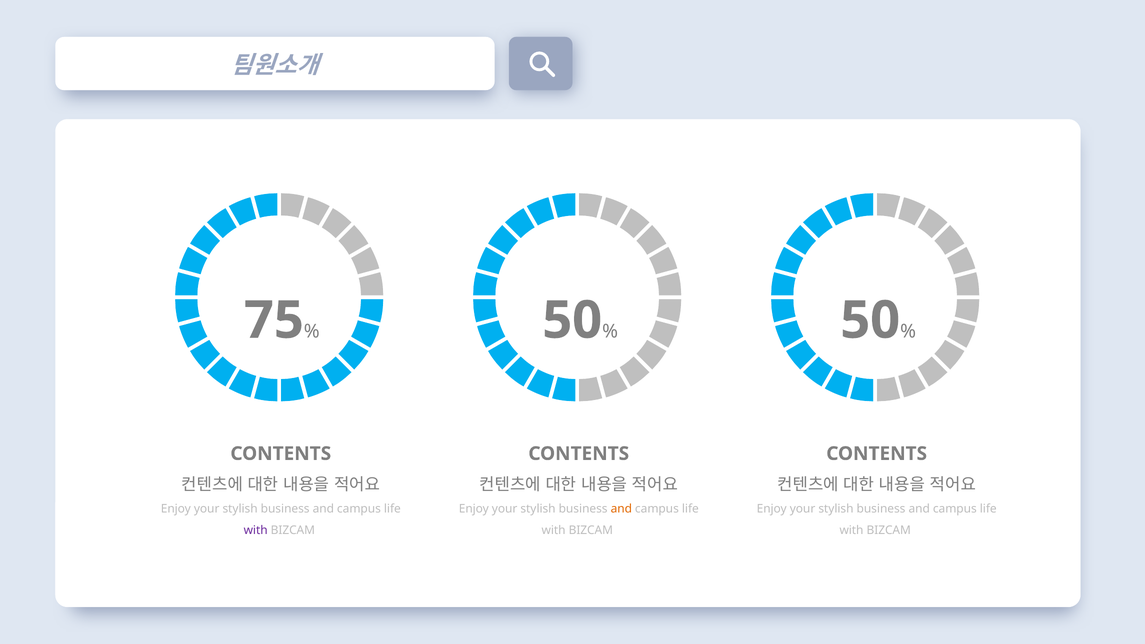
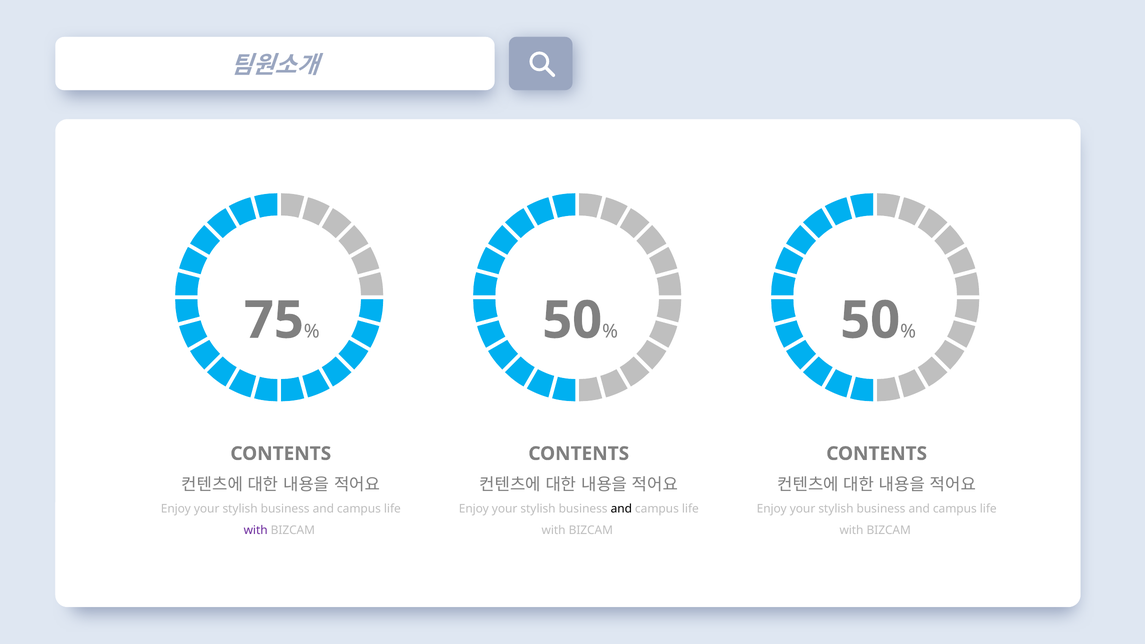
and colour: orange -> black (621, 509)
